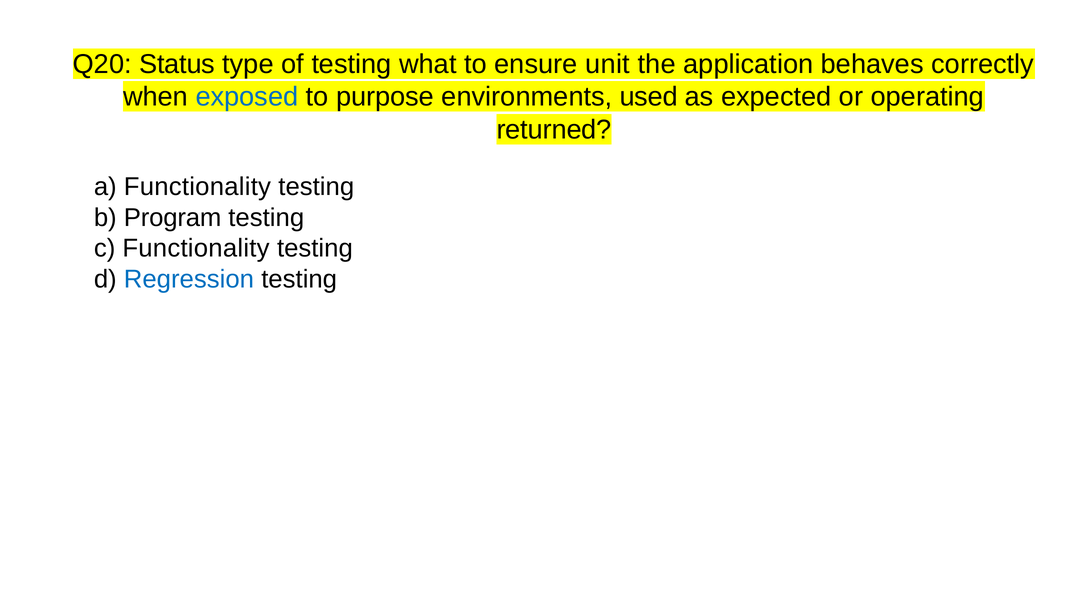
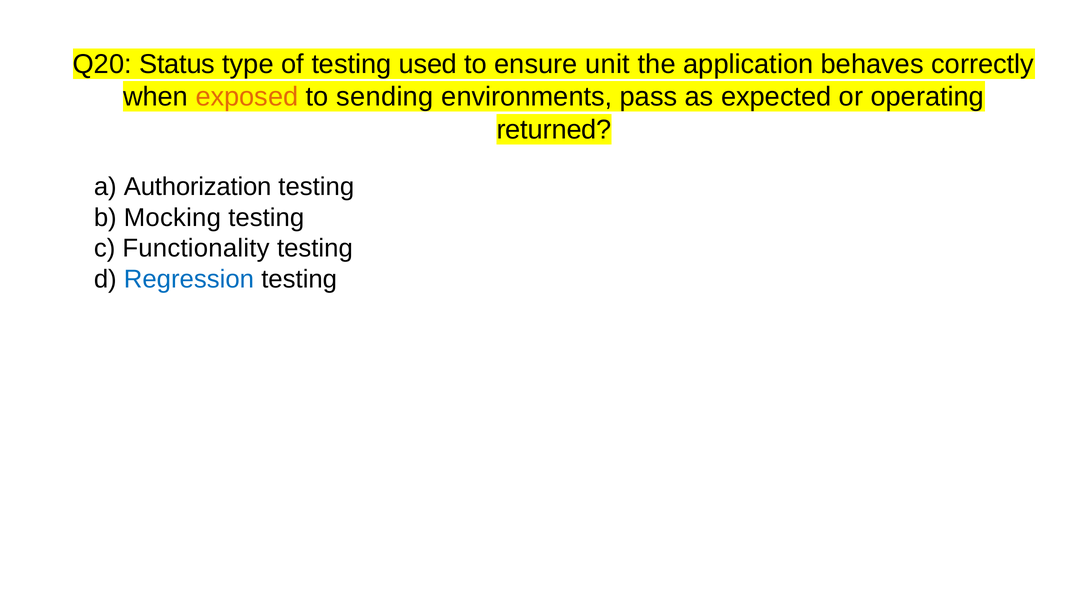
what: what -> used (428, 64)
exposed colour: blue -> orange (247, 97)
purpose: purpose -> sending (385, 97)
used: used -> pass (649, 97)
a Functionality: Functionality -> Authorization (198, 187)
Program: Program -> Mocking (172, 217)
